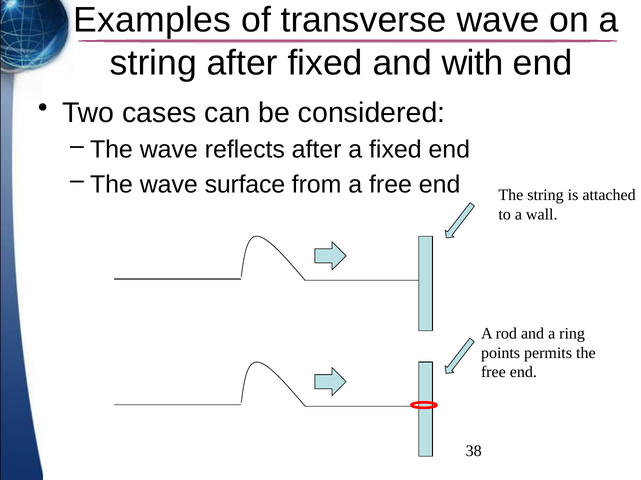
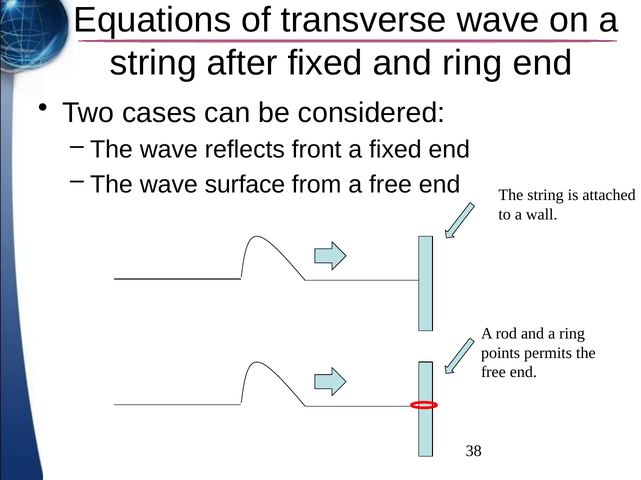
Examples: Examples -> Equations (152, 20)
and with: with -> ring (472, 63)
reflects after: after -> front (317, 150)
